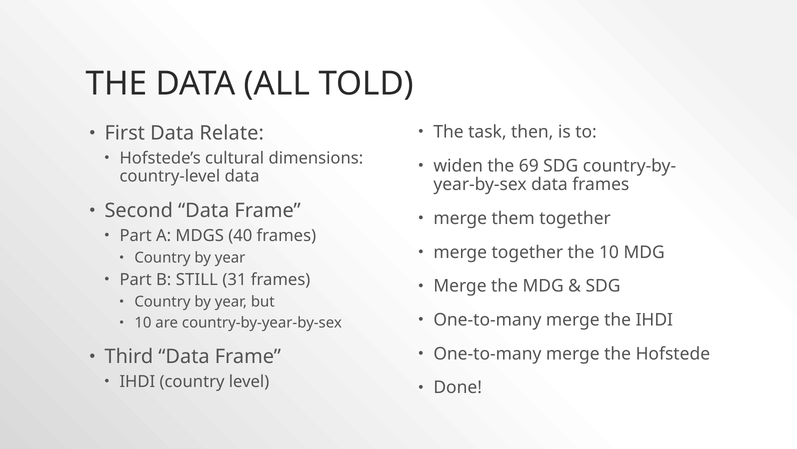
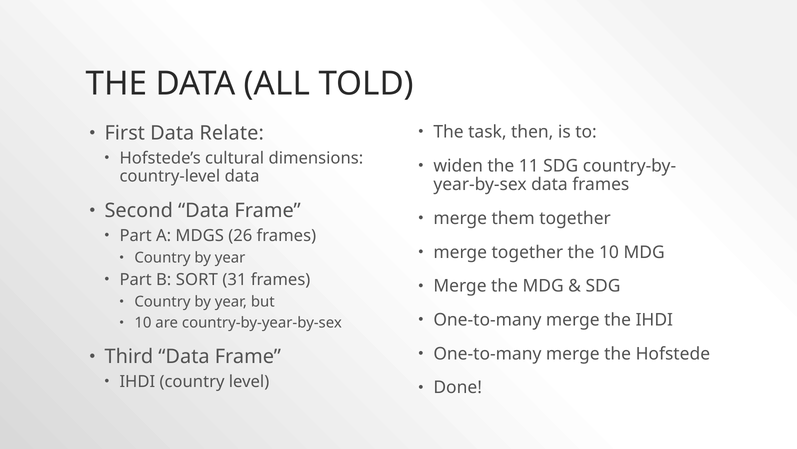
69: 69 -> 11 (529, 166)
40: 40 -> 26 (240, 235)
STILL: STILL -> SORT (197, 279)
